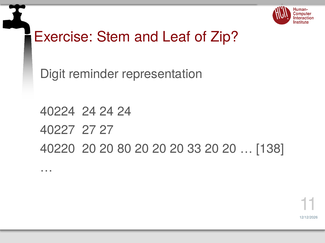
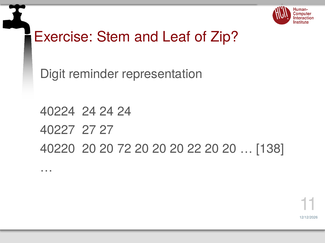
80: 80 -> 72 (124, 149)
33: 33 -> 22 (194, 149)
